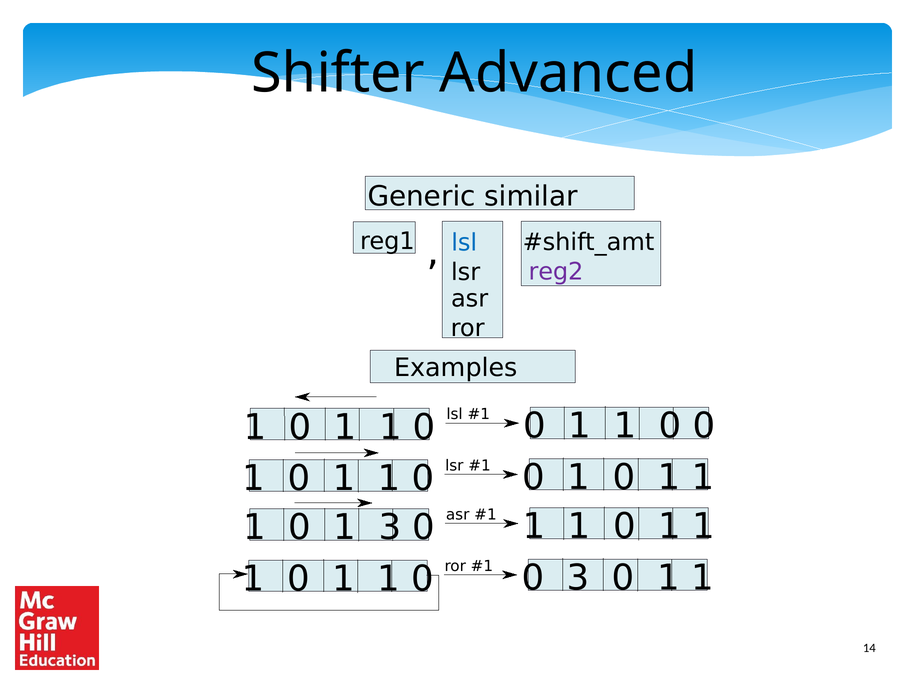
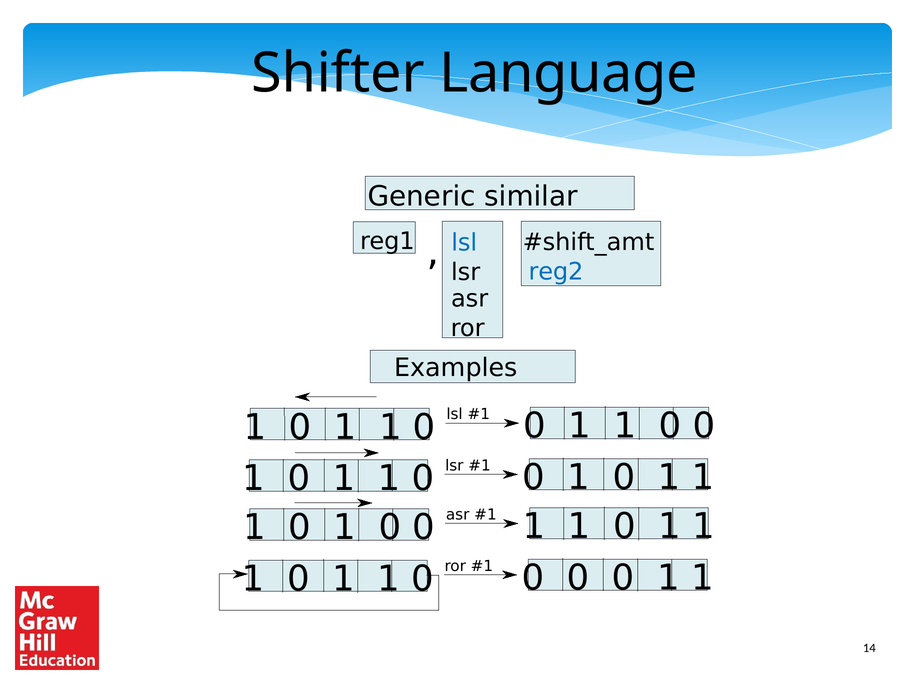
Advanced: Advanced -> Language (569, 74)
reg2 colour: purple -> blue (556, 272)
1 0 1 3: 3 -> 0 (390, 528)
3: 3 -> 0 (578, 578)
